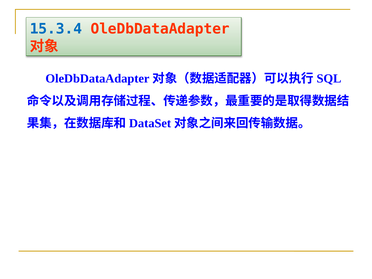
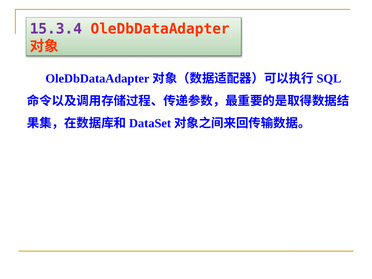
15.3.4 colour: blue -> purple (56, 29)
